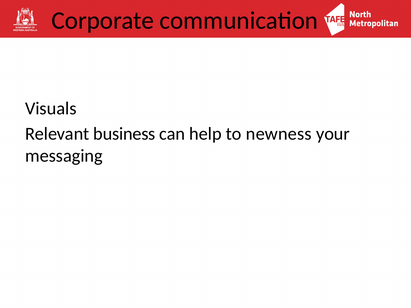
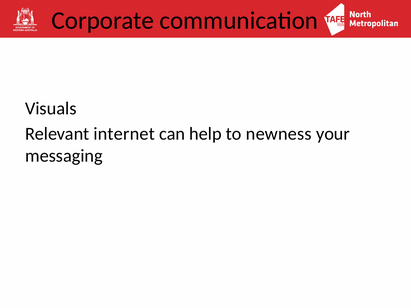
business: business -> internet (124, 134)
